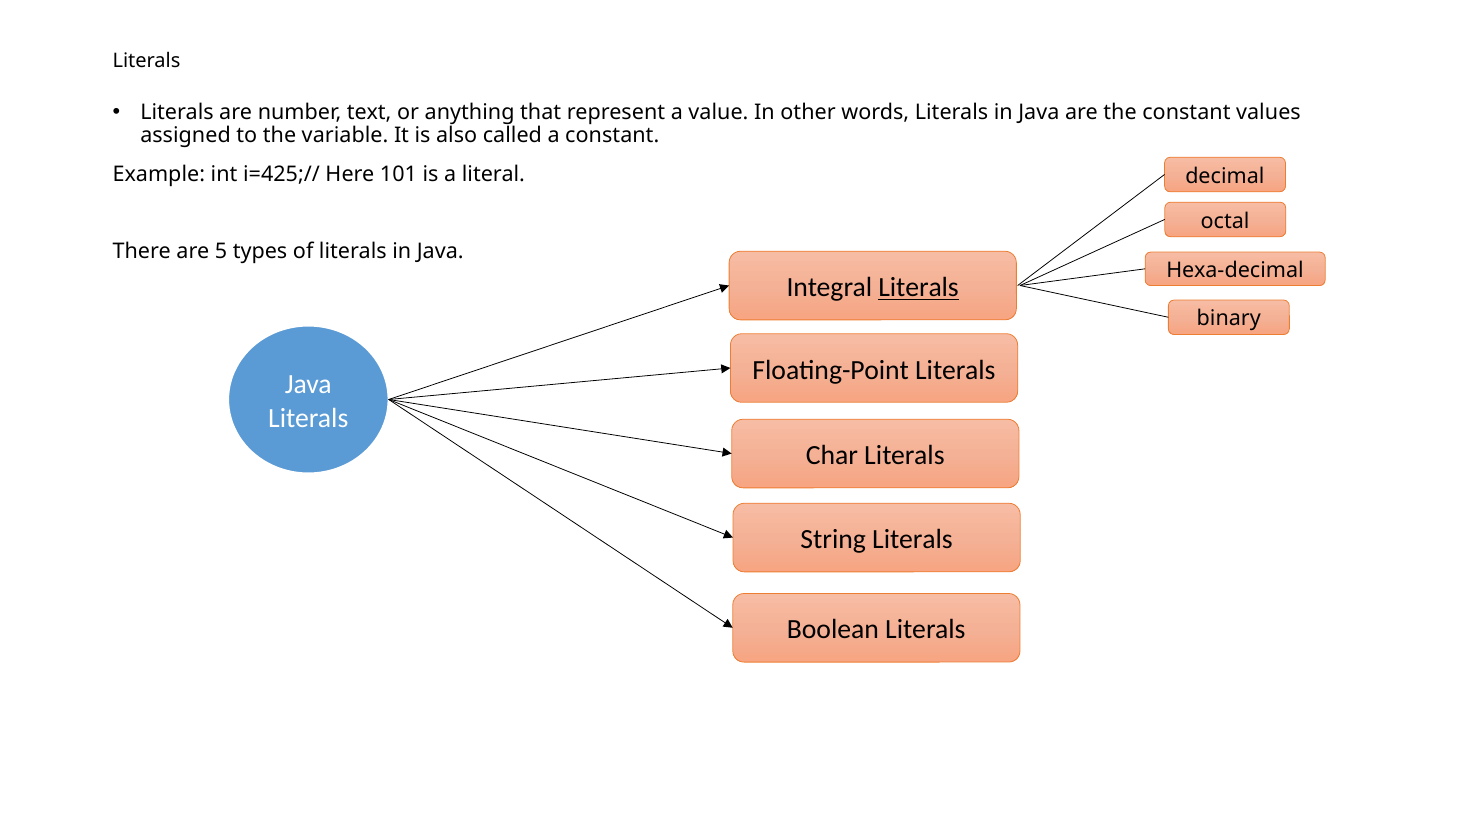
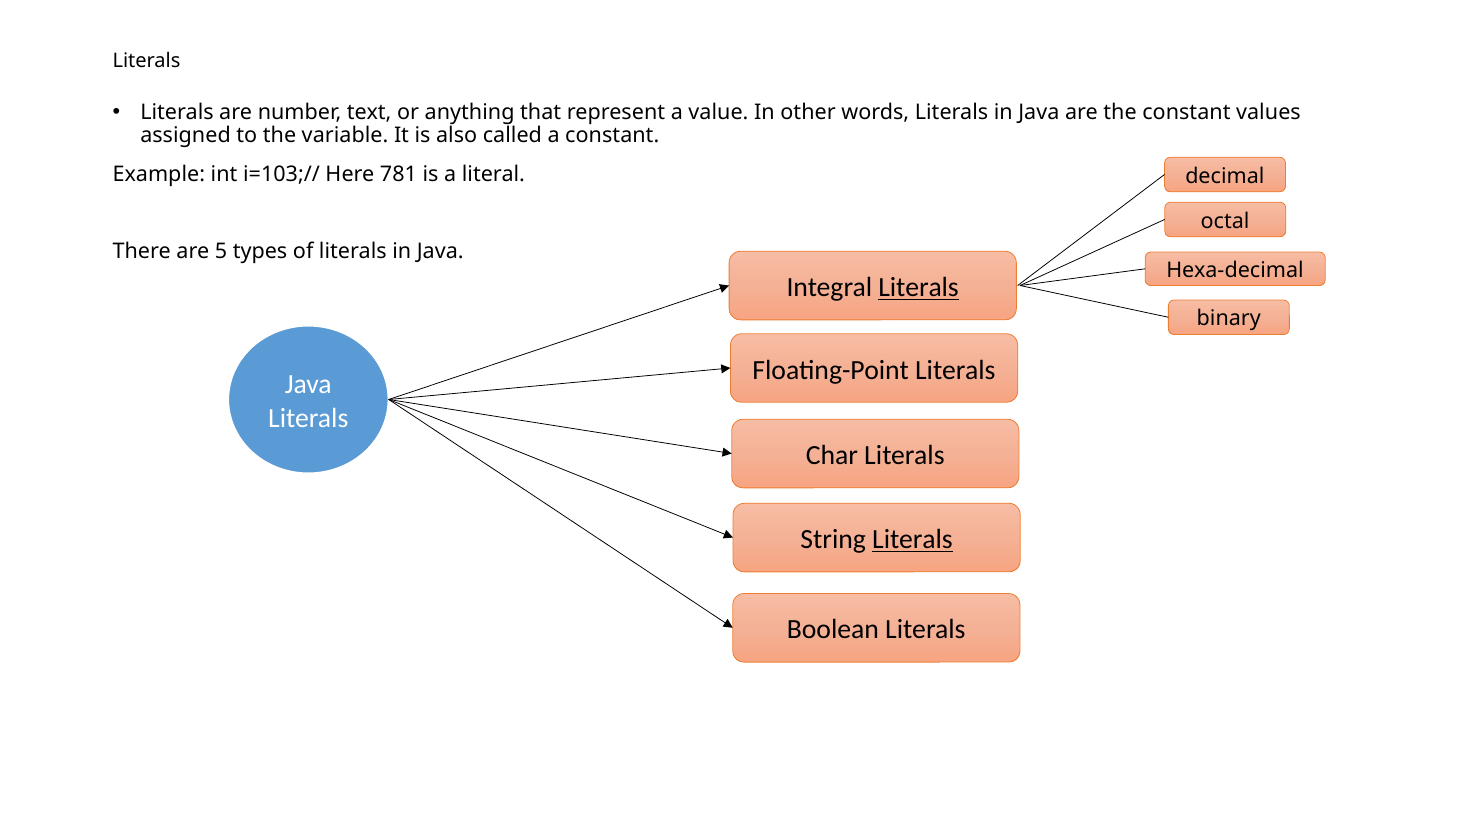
i=425;//: i=425;// -> i=103;// (281, 174)
101: 101 -> 781 (398, 174)
Literals underline: none -> present (912, 540)
